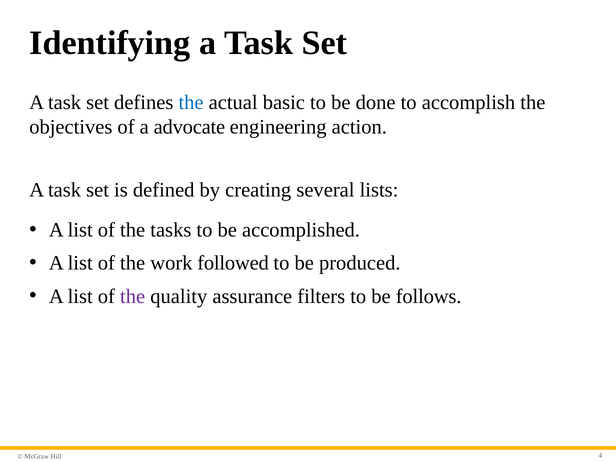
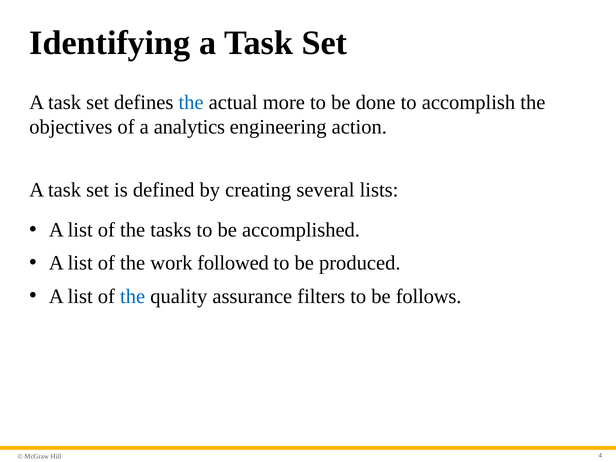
basic: basic -> more (284, 102)
advocate: advocate -> analytics (189, 127)
the colour: purple -> blue (133, 296)
